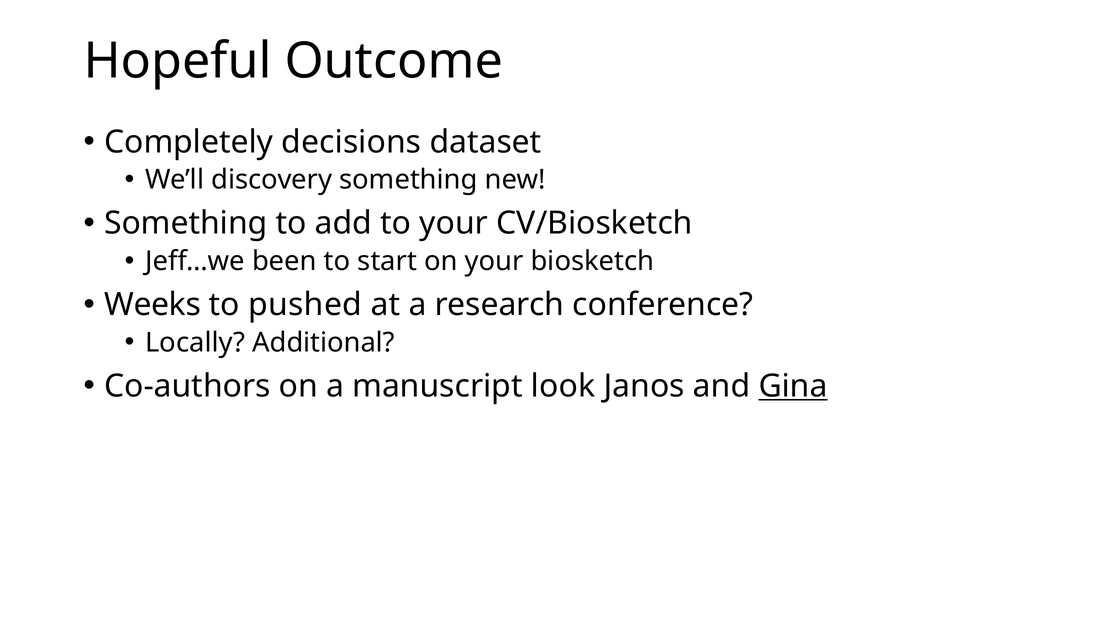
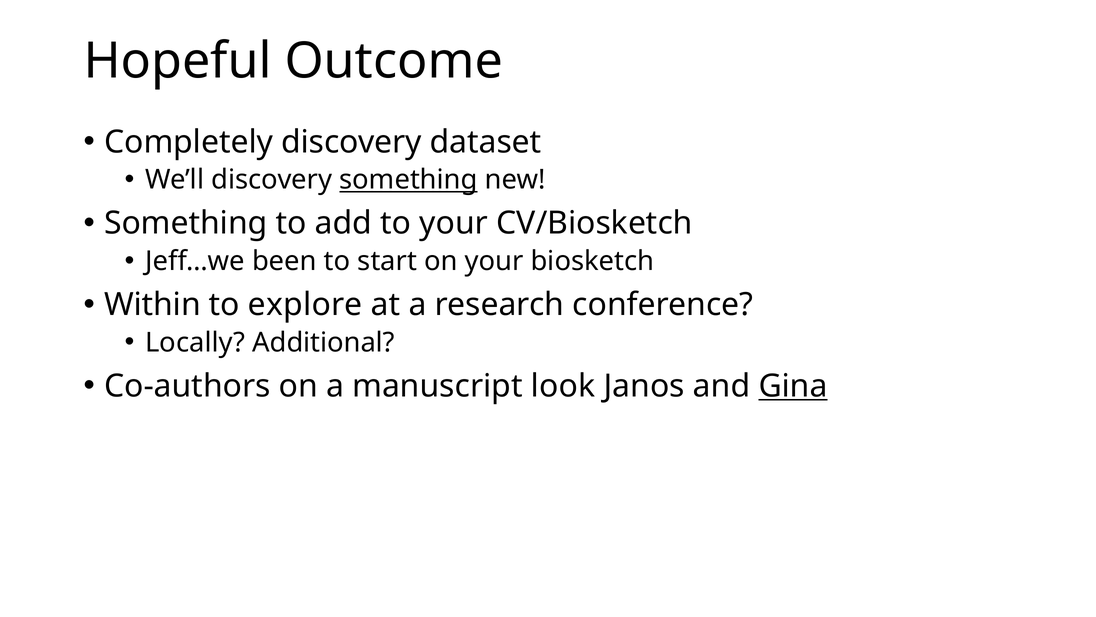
Completely decisions: decisions -> discovery (351, 142)
something underline: none -> present (408, 180)
Weeks: Weeks -> Within (152, 304)
pushed: pushed -> explore (305, 304)
